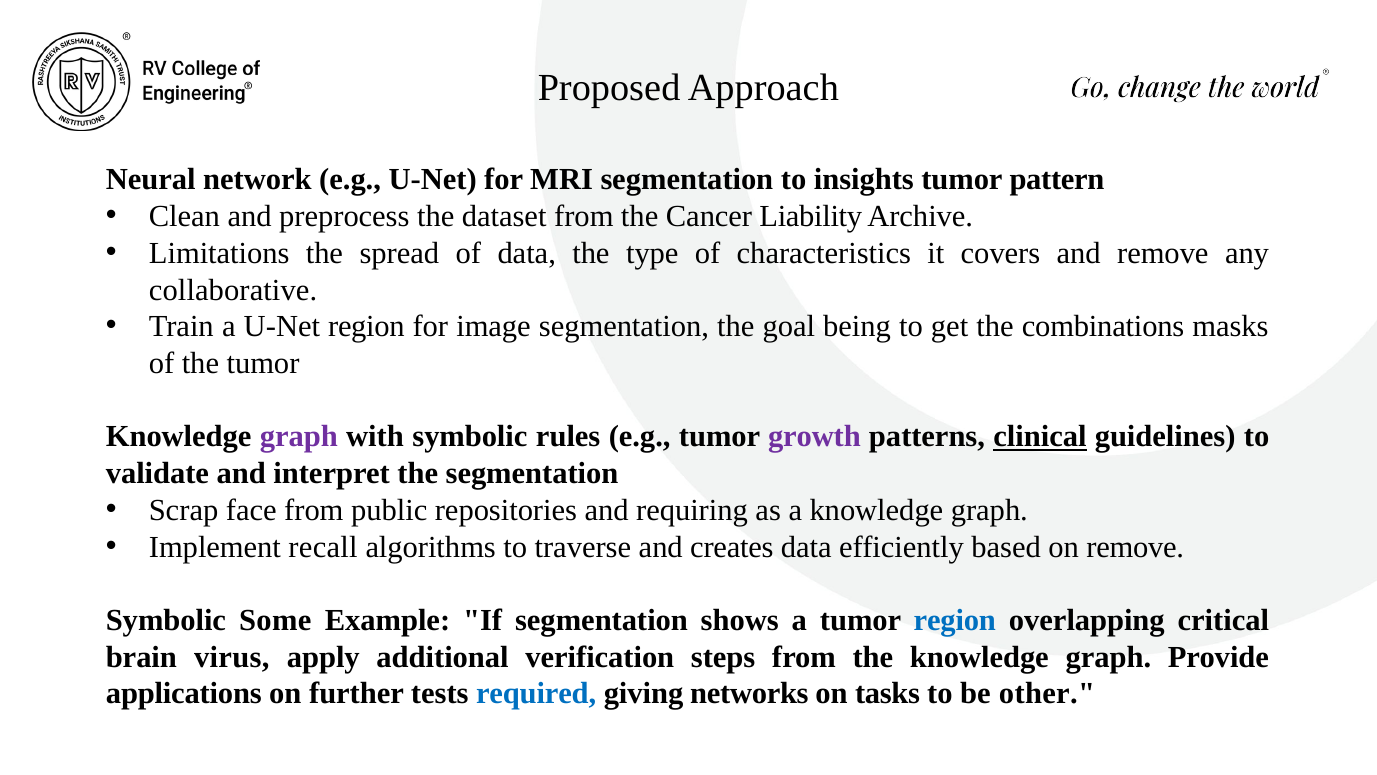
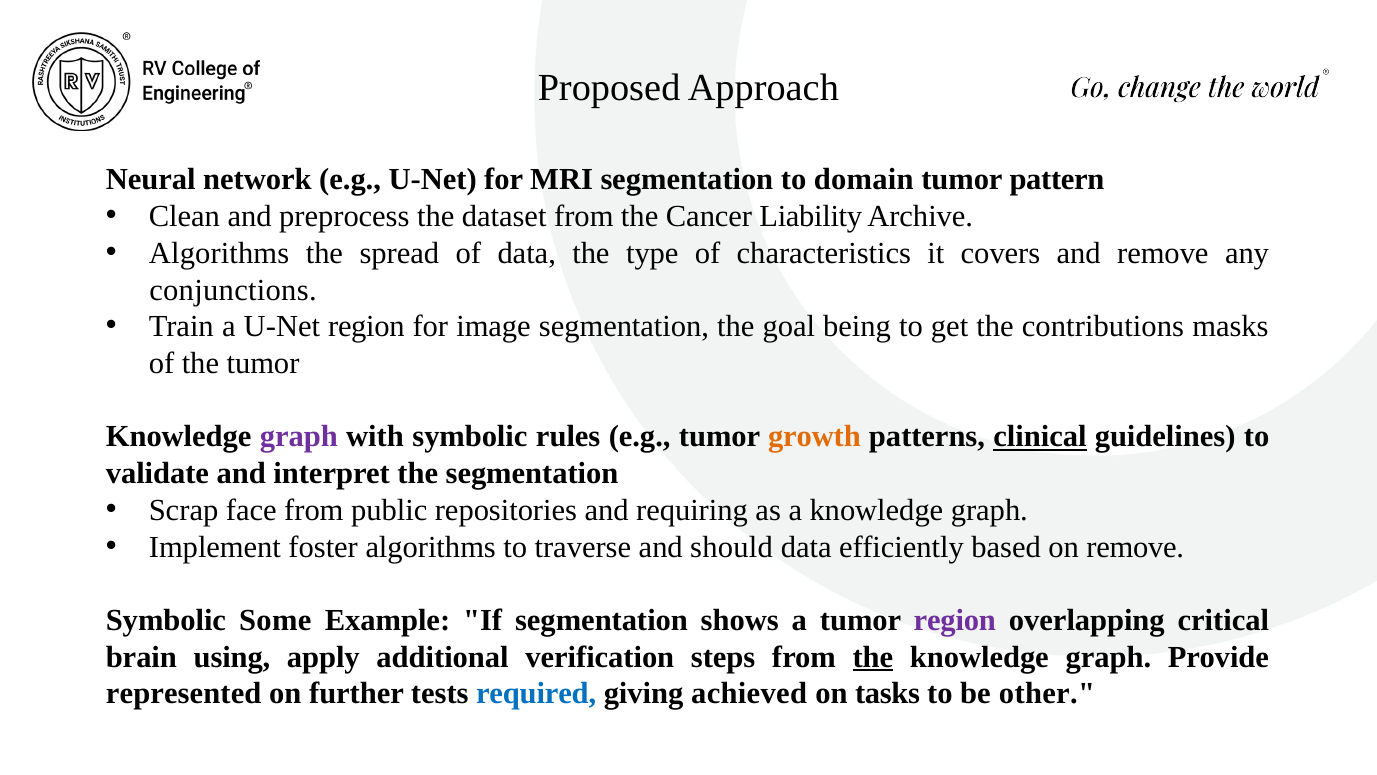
insights: insights -> domain (864, 180)
Limitations: Limitations -> Algorithms (219, 253)
collaborative: collaborative -> conjunctions (233, 290)
combinations: combinations -> contributions (1103, 327)
growth colour: purple -> orange (814, 437)
recall: recall -> foster (323, 547)
creates: creates -> should (732, 547)
region colour: blue -> purple (955, 620)
virus: virus -> using (232, 657)
the underline: none -> present (873, 657)
applications: applications -> represented (184, 694)
networks: networks -> achieved (749, 694)
